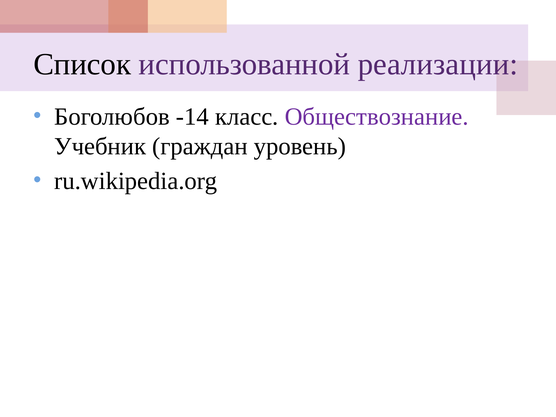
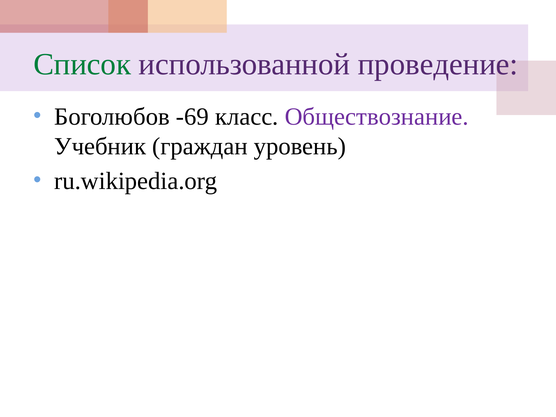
Список colour: black -> green (82, 64)
реализации: реализации -> проведение (438, 64)
-14: -14 -> -69 (192, 117)
